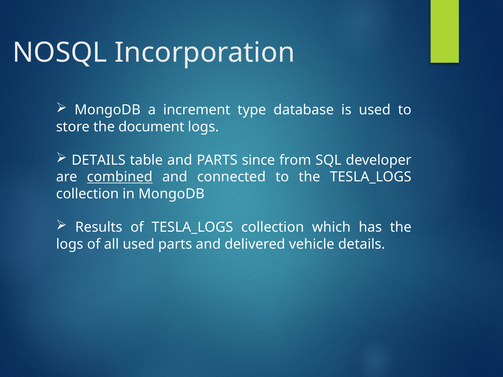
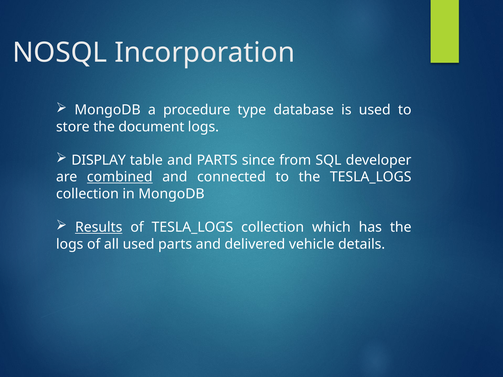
increment: increment -> procedure (197, 110)
DETAILS: DETAILS -> DISPLAY (99, 160)
Results underline: none -> present (99, 227)
